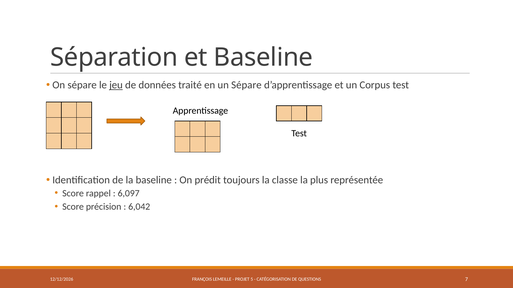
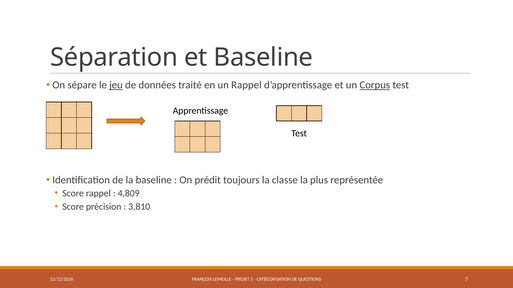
un Sépare: Sépare -> Rappel (246, 85)
Corpus underline: none -> present (375, 85)
6,097: 6,097 -> 4,809 (129, 194)
6,042: 6,042 -> 3,810 (139, 207)
